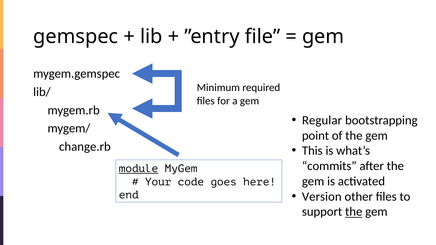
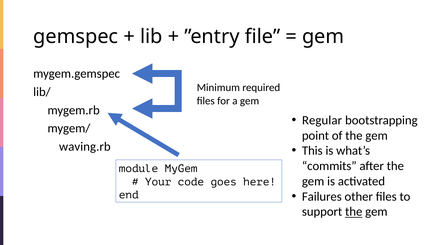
change.rb: change.rb -> waving.rb (85, 147)
module underline: present -> none (139, 169)
Version: Version -> Failures (322, 197)
